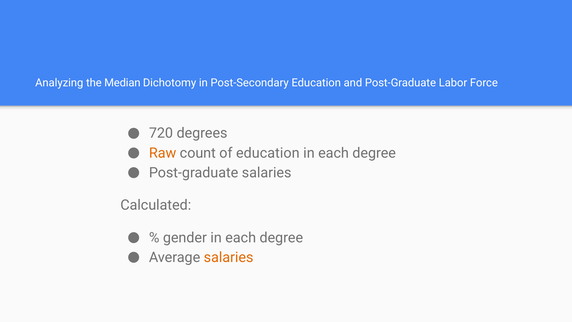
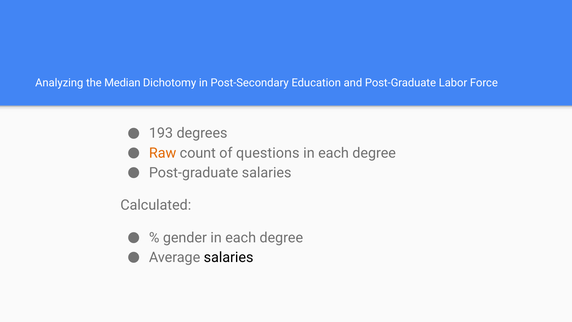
720: 720 -> 193 (161, 133)
of education: education -> questions (268, 153)
salaries colour: orange -> black (229, 257)
